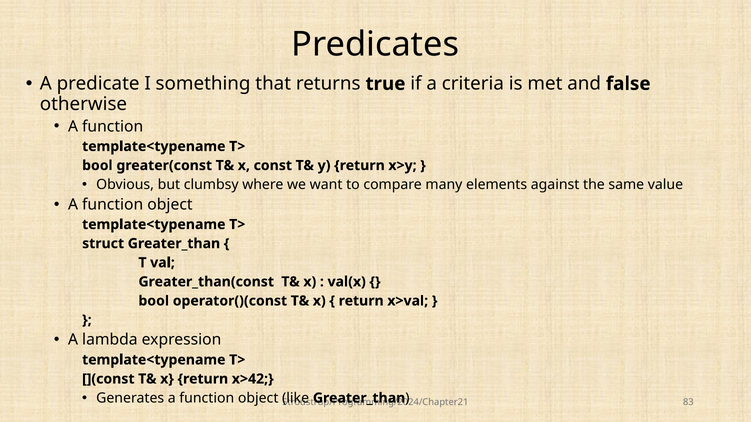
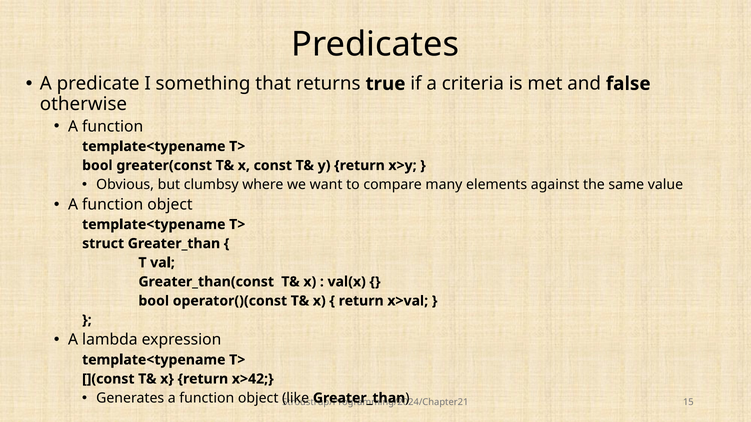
83: 83 -> 15 (688, 403)
